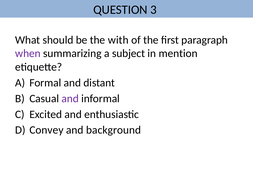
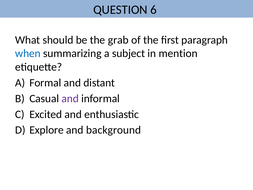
3: 3 -> 6 (154, 10)
with: with -> grab (118, 40)
when colour: purple -> blue (28, 53)
Convey: Convey -> Explore (47, 130)
